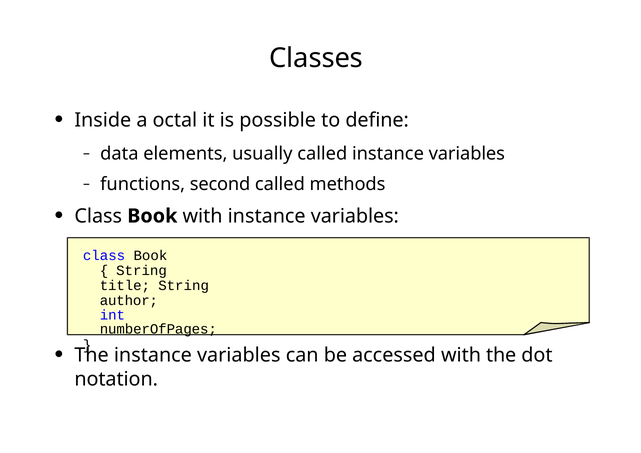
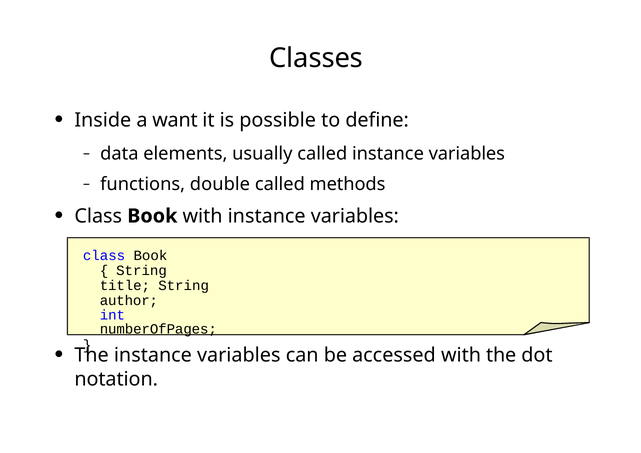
octal: octal -> want (175, 120)
second: second -> double (220, 184)
